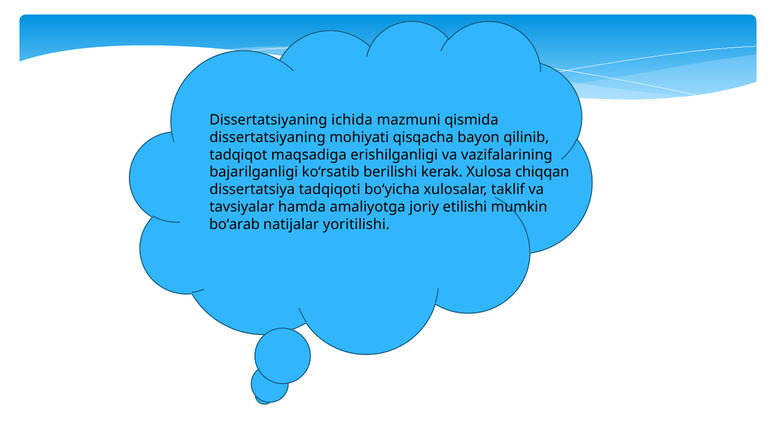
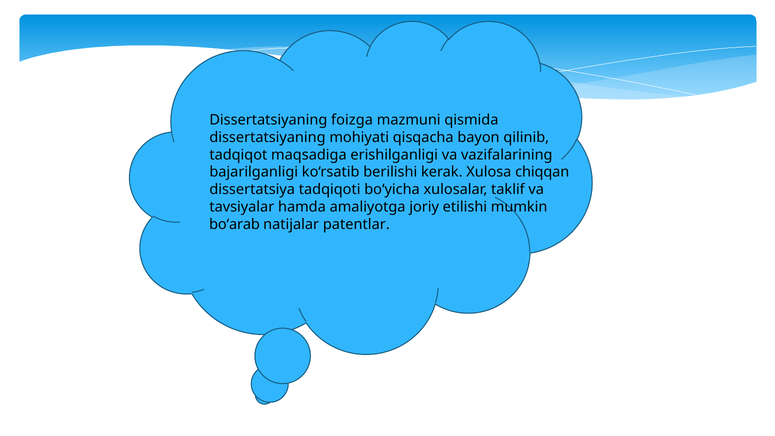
ichida: ichida -> foizga (352, 120)
yoritilishi: yoritilishi -> patentlar (356, 224)
